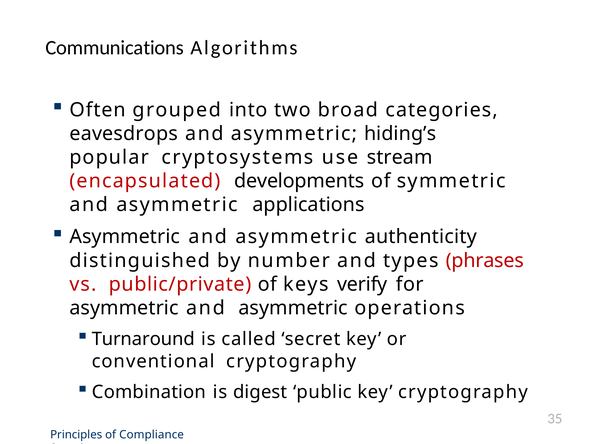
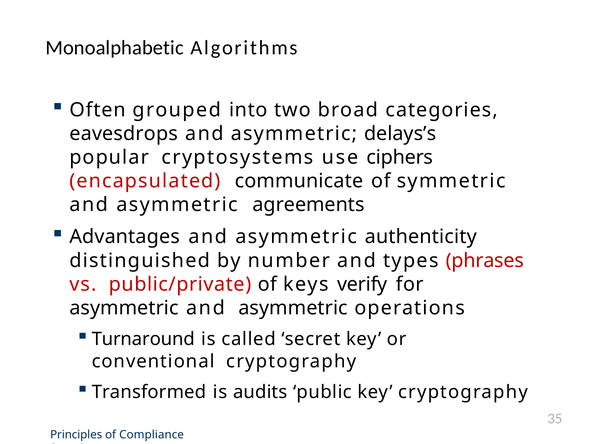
Communications: Communications -> Monoalphabetic (115, 48)
hiding’s: hiding’s -> delays’s (400, 134)
stream: stream -> ciphers (400, 157)
developments: developments -> communicate (299, 181)
applications: applications -> agreements (309, 205)
Asymmetric: Asymmetric -> Advantages (125, 237)
Combination: Combination -> Transformed (149, 392)
digest: digest -> audits (260, 392)
